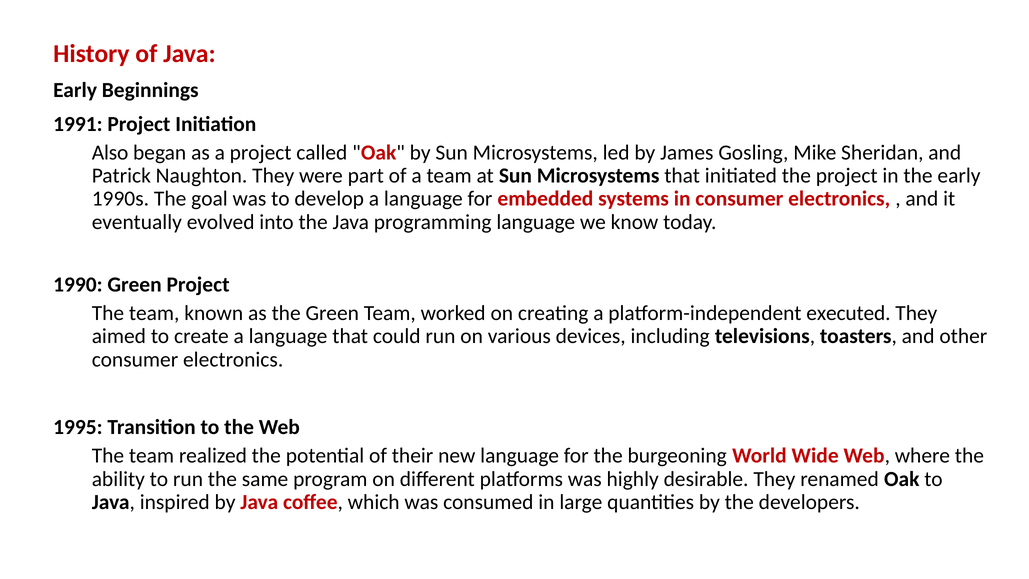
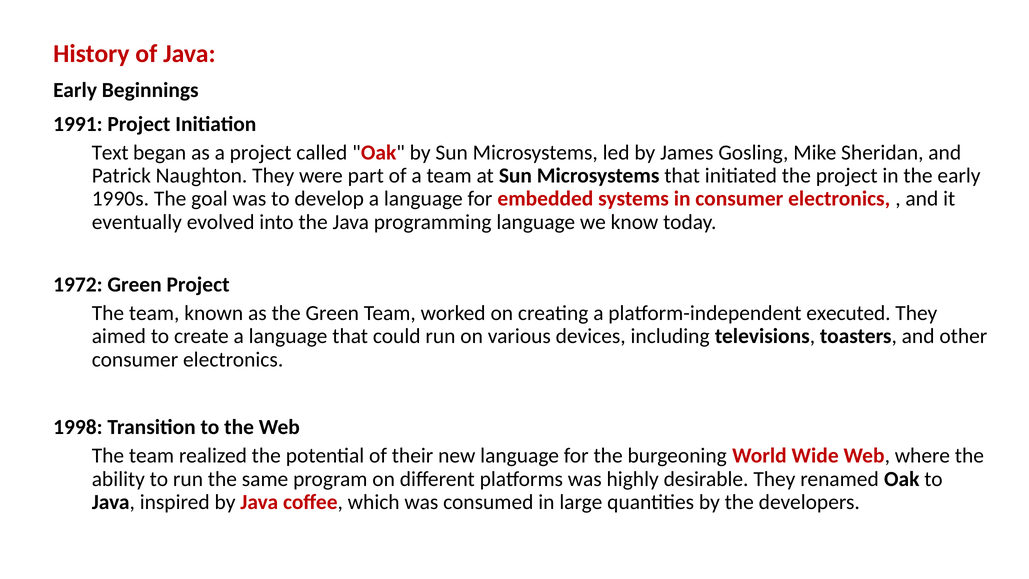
Also: Also -> Text (110, 152)
1990: 1990 -> 1972 (78, 284)
1995: 1995 -> 1998 (78, 427)
